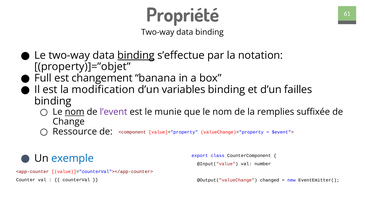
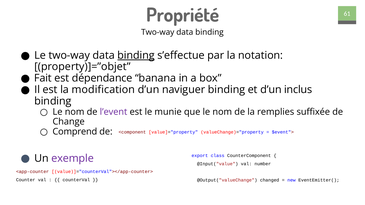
Full: Full -> Fait (43, 78)
changement: changement -> dépendance (102, 78)
variables: variables -> naviguer (184, 90)
failles: failles -> inclus (298, 90)
nom underline: present -> none (75, 112)
Ressource: Ressource -> Comprend (75, 132)
exemple colour: blue -> purple (73, 159)
